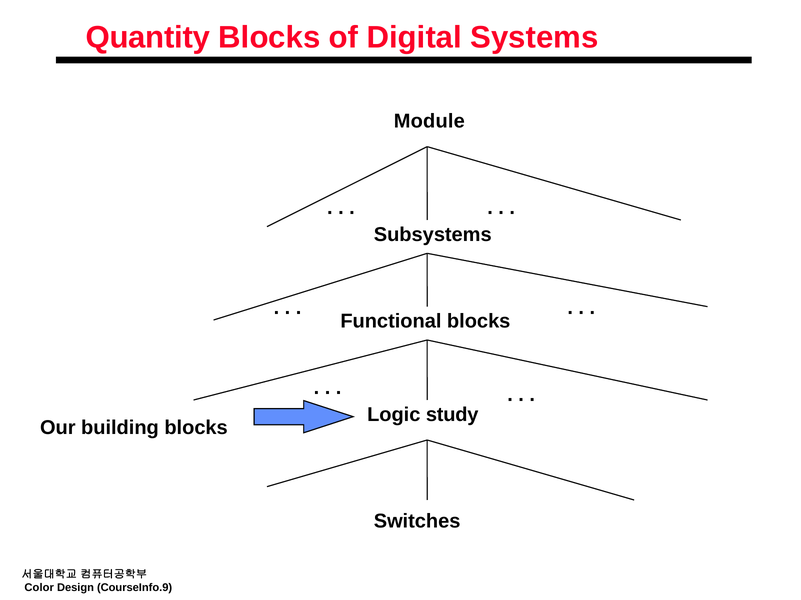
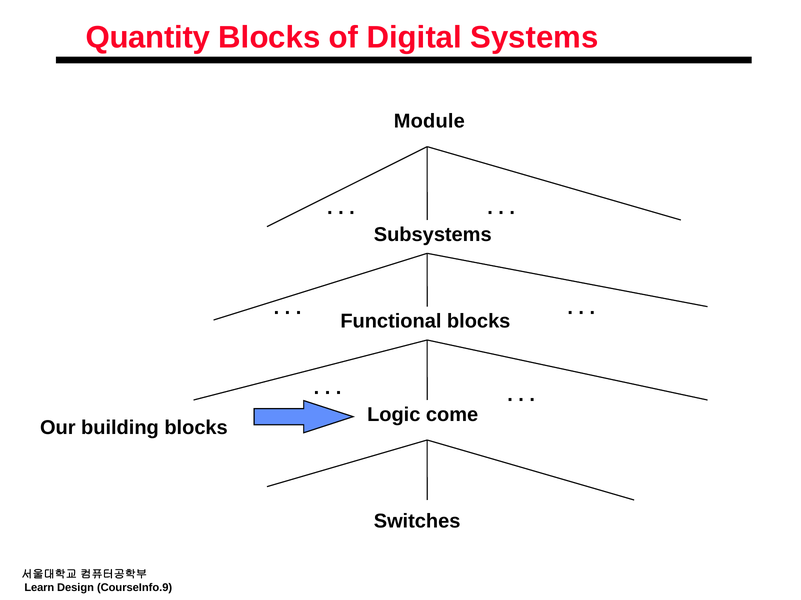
study: study -> come (452, 415)
Color: Color -> Learn (39, 588)
